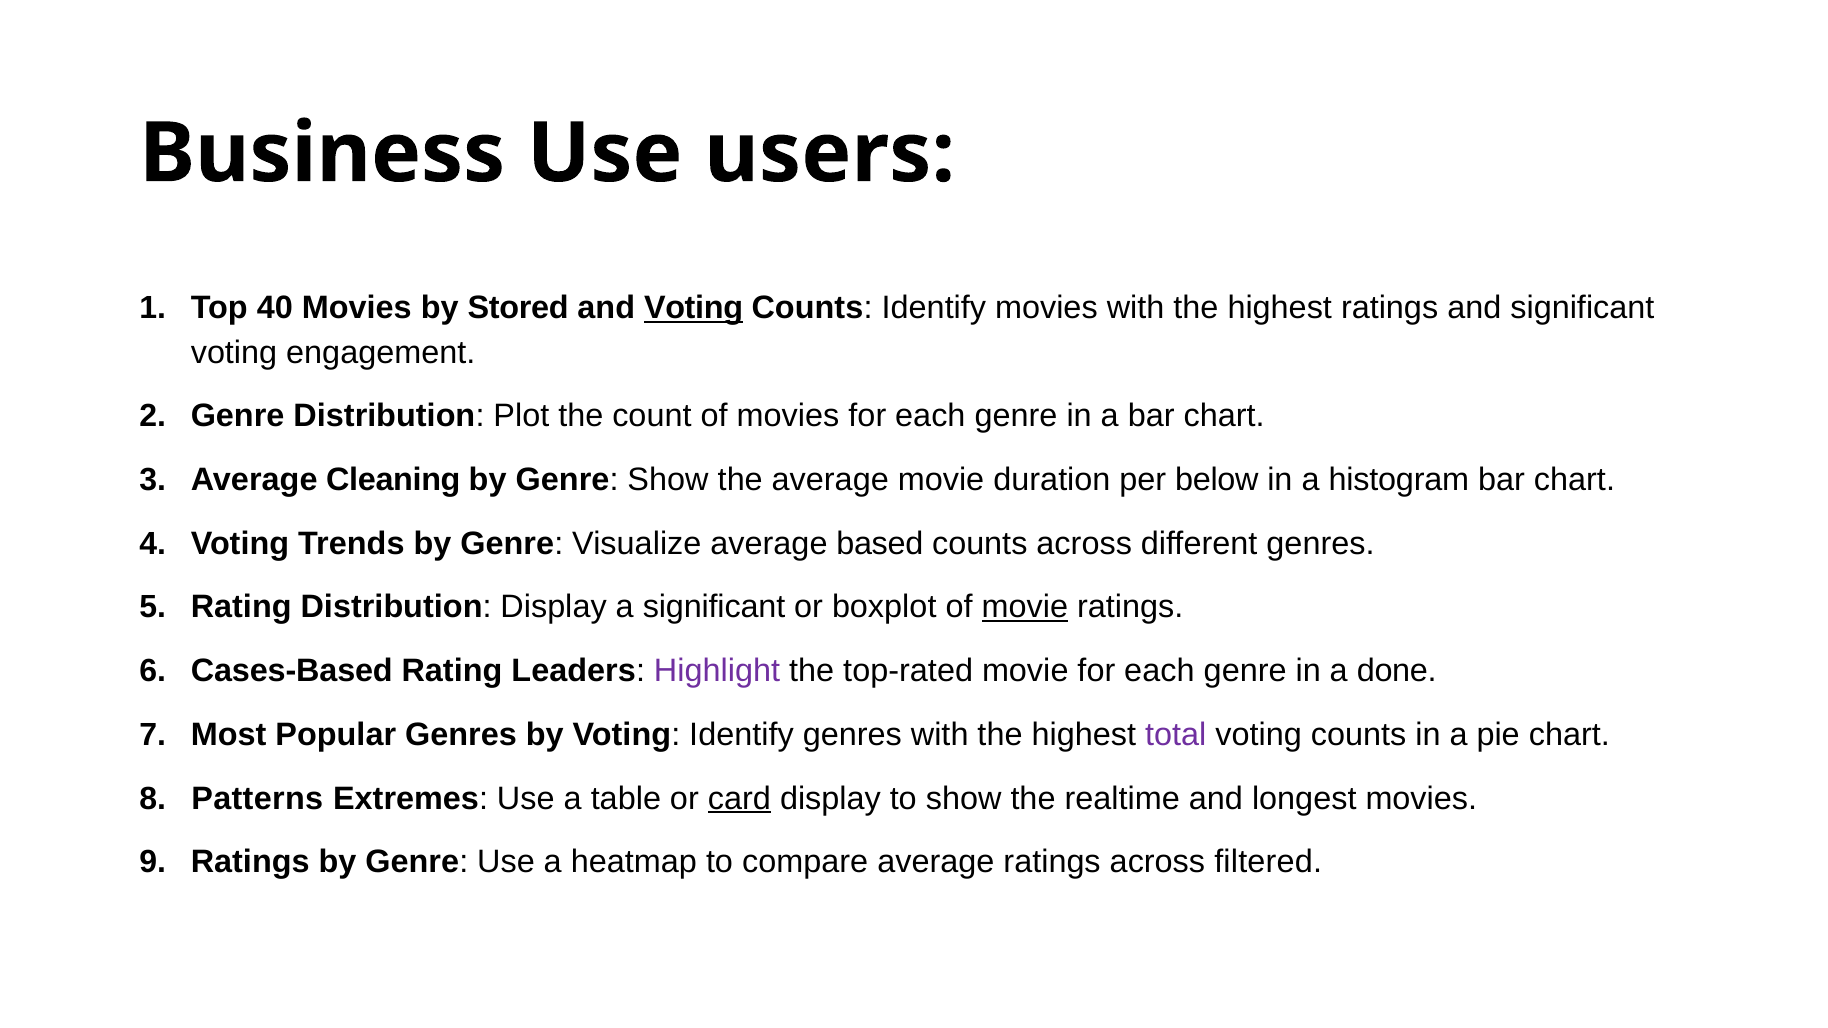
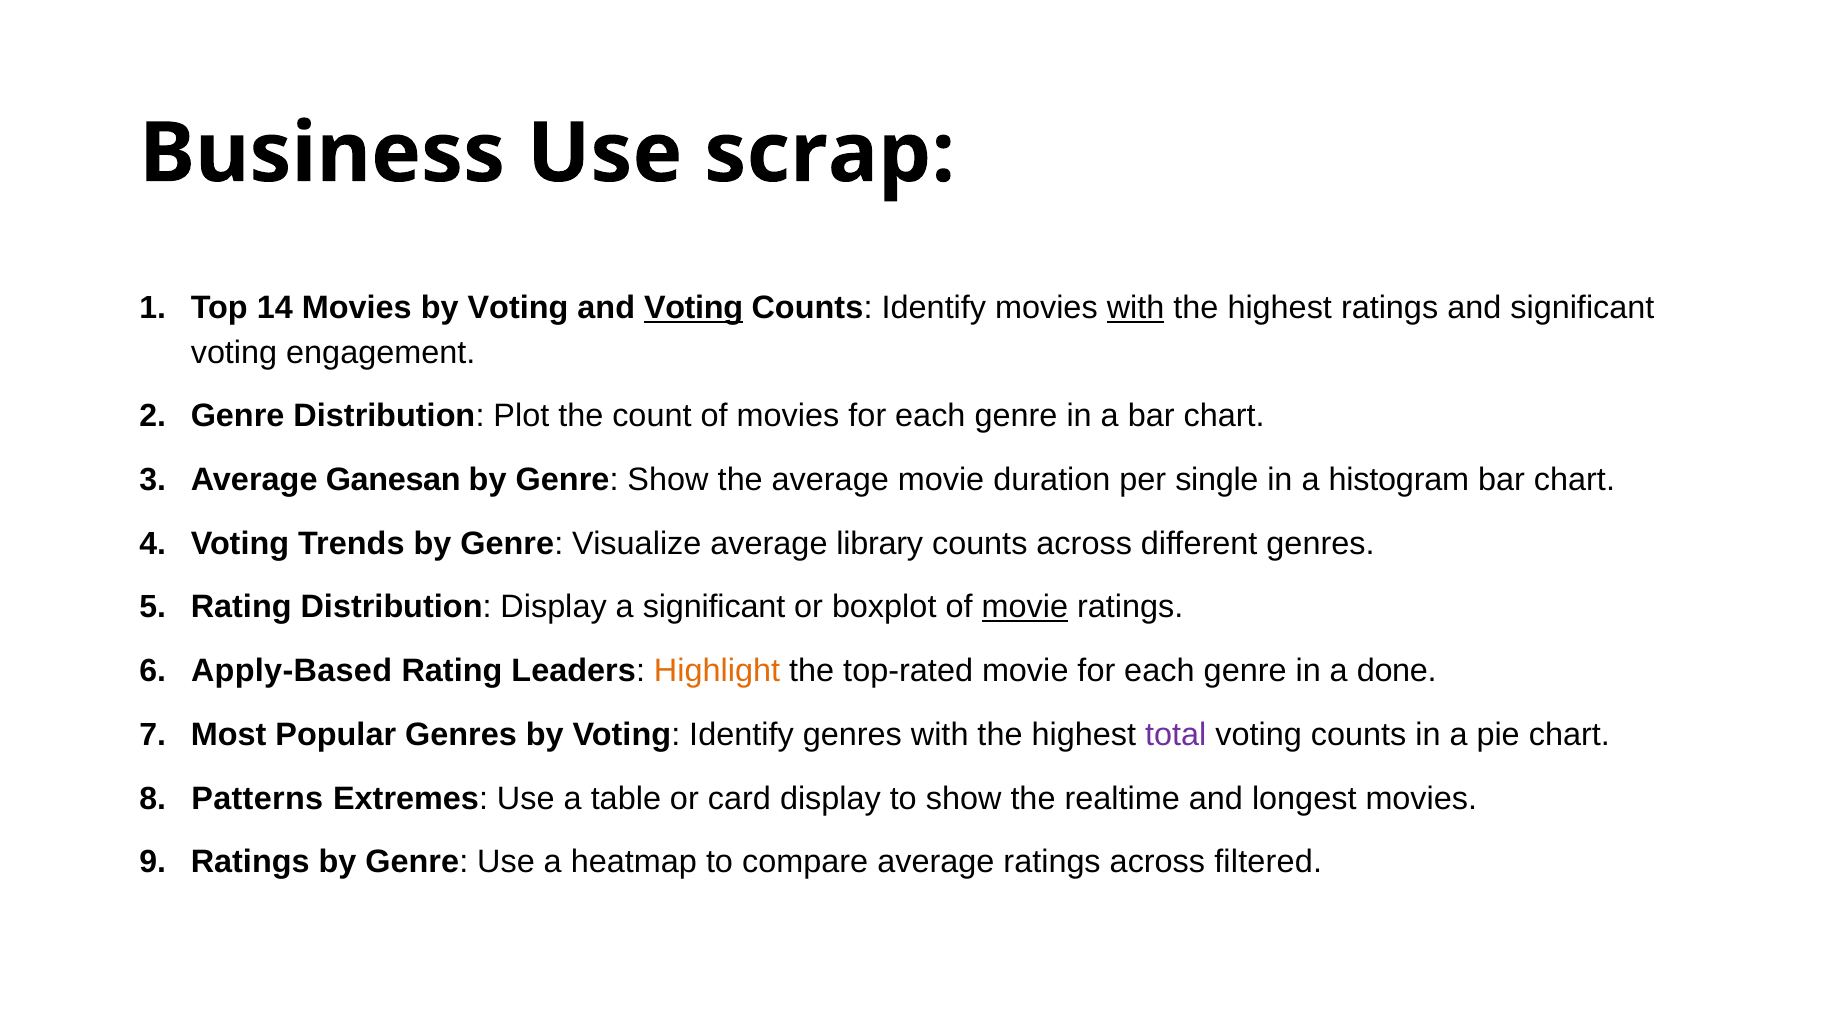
users: users -> scrap (830, 154)
40: 40 -> 14 (275, 308)
Movies by Stored: Stored -> Voting (518, 308)
with underline: none -> present (1136, 308)
Cleaning: Cleaning -> Ganesan (393, 480)
below: below -> single (1217, 480)
based: based -> library (880, 544)
Cases-Based: Cases-Based -> Apply-Based (292, 671)
Highlight colour: purple -> orange (717, 671)
card underline: present -> none (739, 799)
